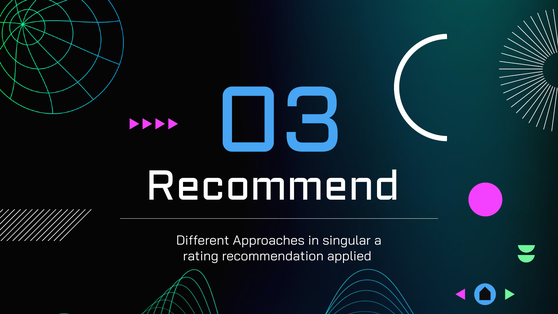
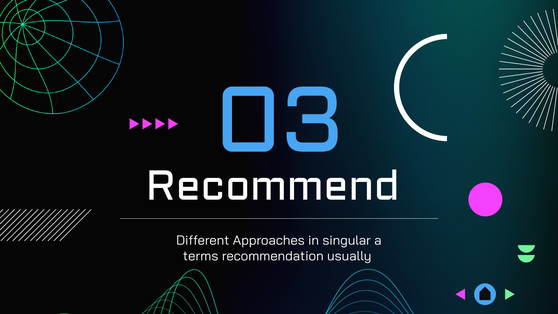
rating: rating -> terms (201, 256)
applied: applied -> usually (349, 256)
